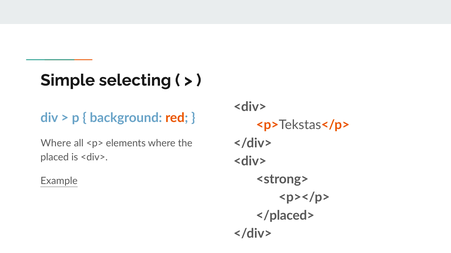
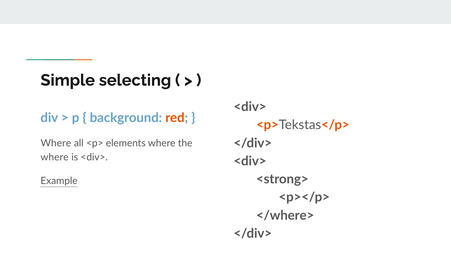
placed: placed -> where (55, 158)
</placed>: </placed> -> </where> (285, 216)
